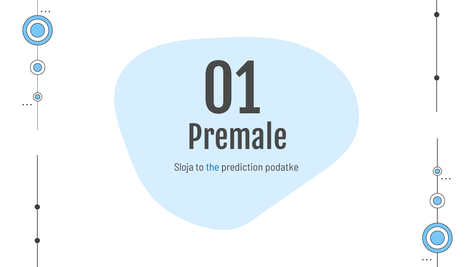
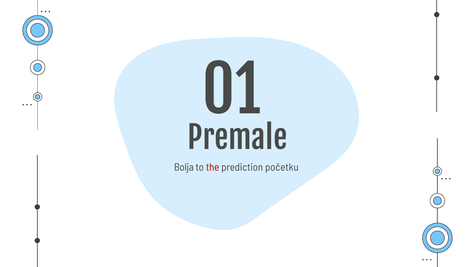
Sloja: Sloja -> Bolja (184, 168)
the colour: blue -> red (213, 168)
podatke: podatke -> početku (282, 168)
